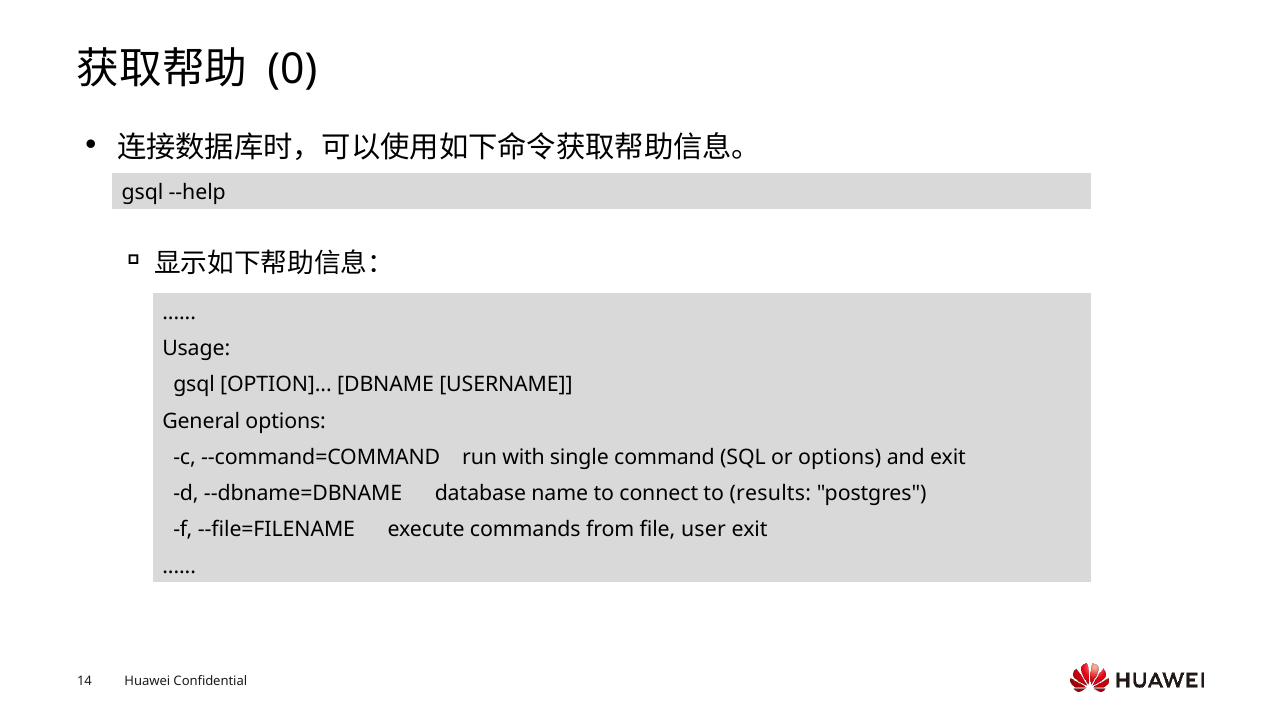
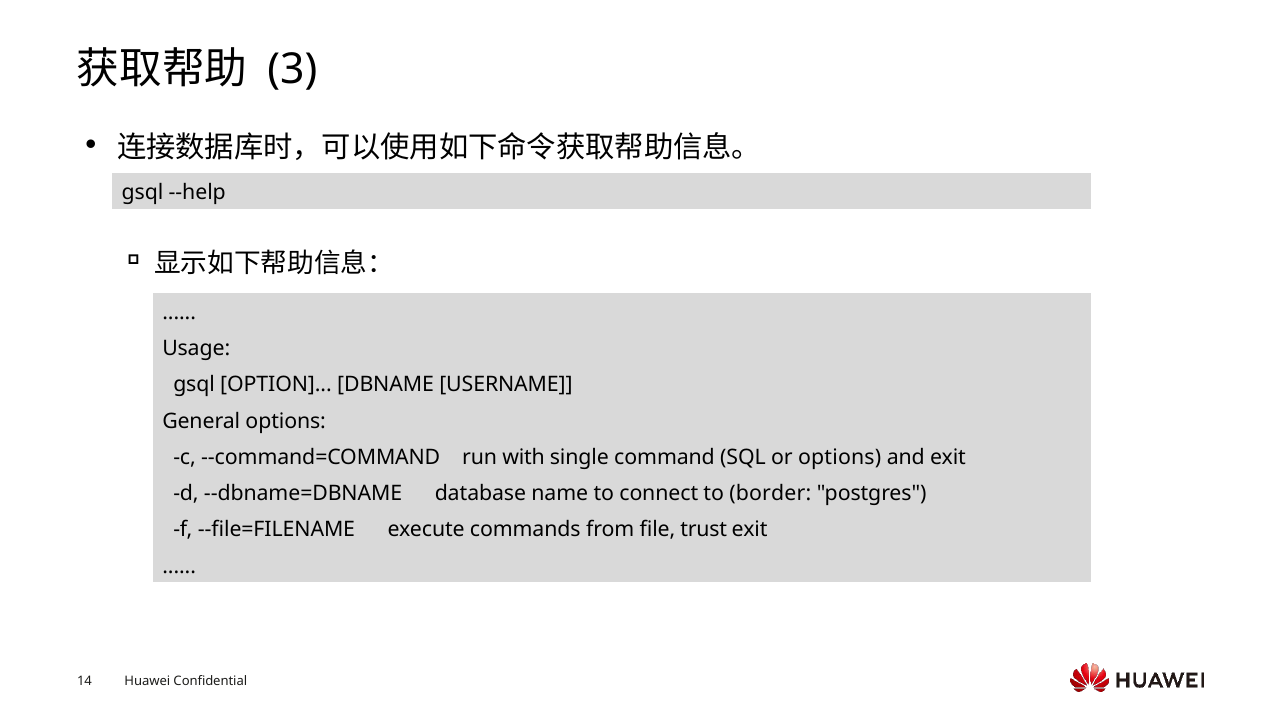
0: 0 -> 3 (292, 70)
results: results -> border (770, 494)
user: user -> trust (704, 530)
